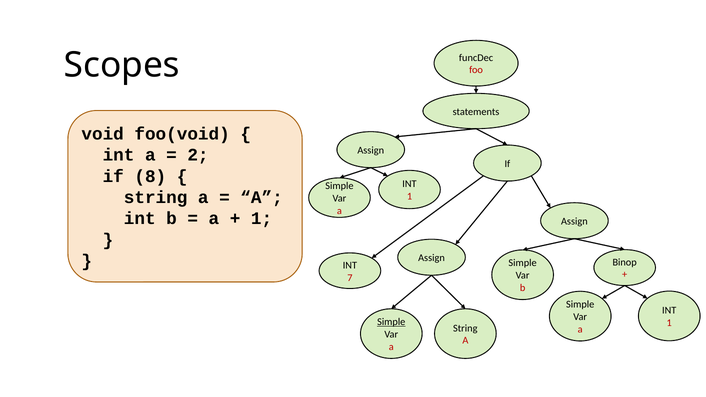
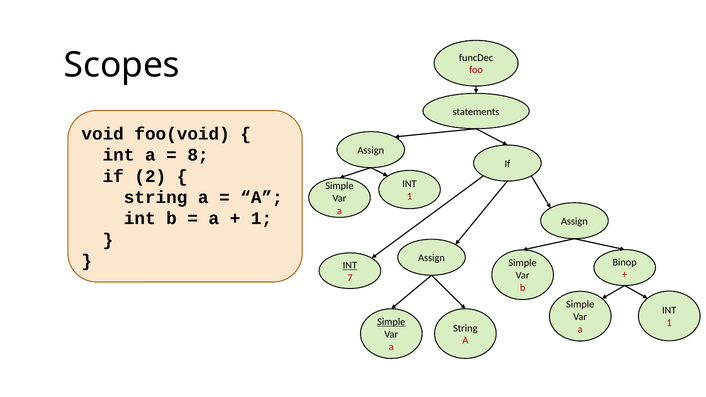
2: 2 -> 8 (198, 155)
8: 8 -> 2 (150, 176)
INT underline: none -> present (350, 265)
